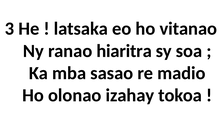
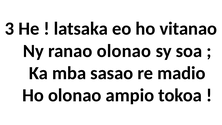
ranao hiaritra: hiaritra -> olonao (124, 51)
izahay: izahay -> ampio (130, 95)
